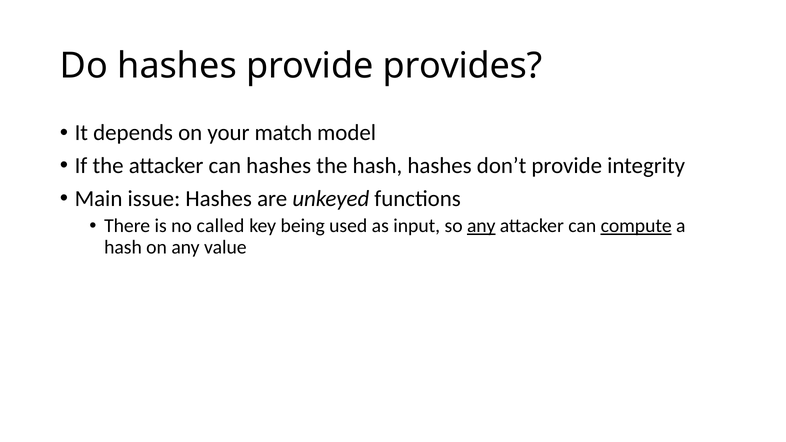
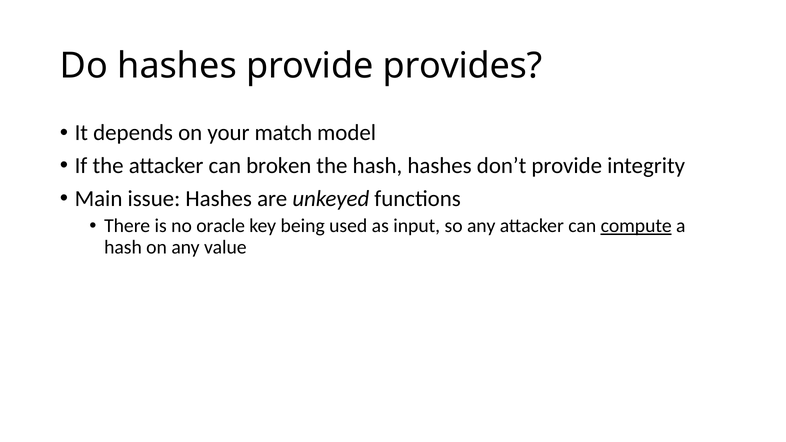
can hashes: hashes -> broken (279, 166)
called: called -> oracle (221, 226)
any underline: present -> none (481, 226)
